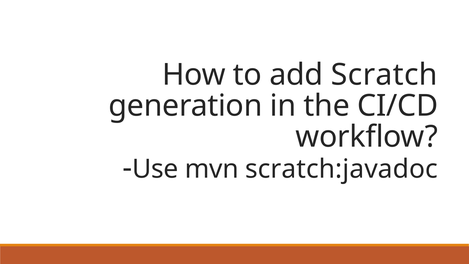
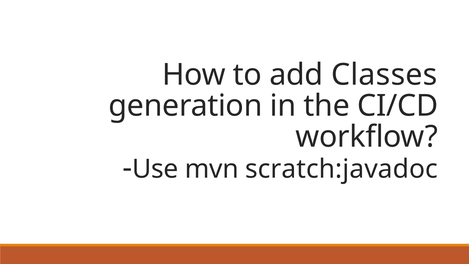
Scratch: Scratch -> Classes (384, 75)
